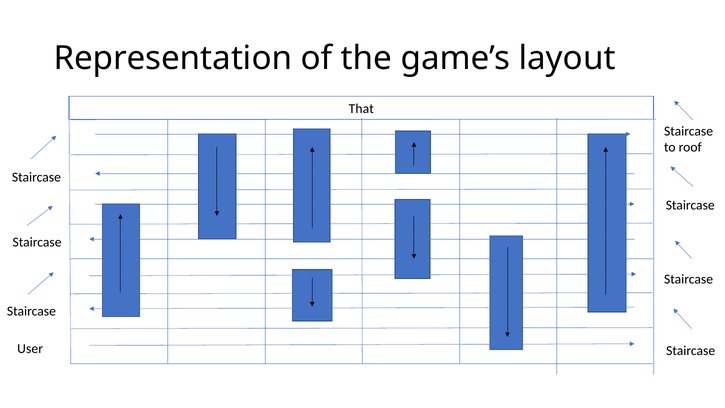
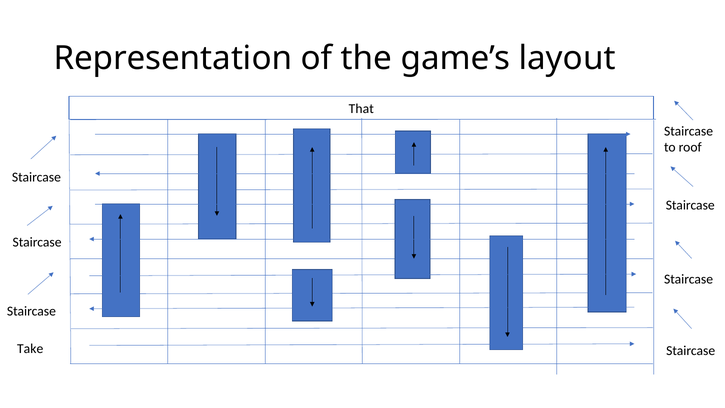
User: User -> Take (30, 349)
